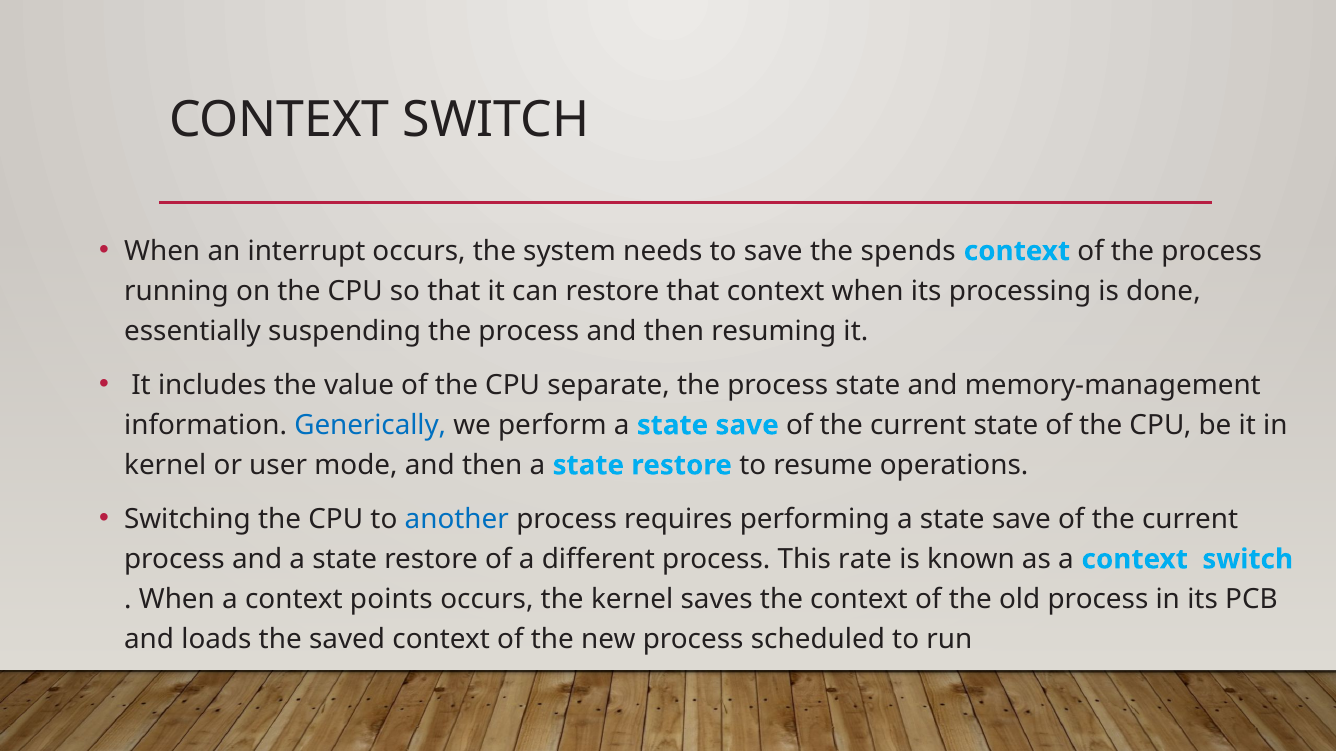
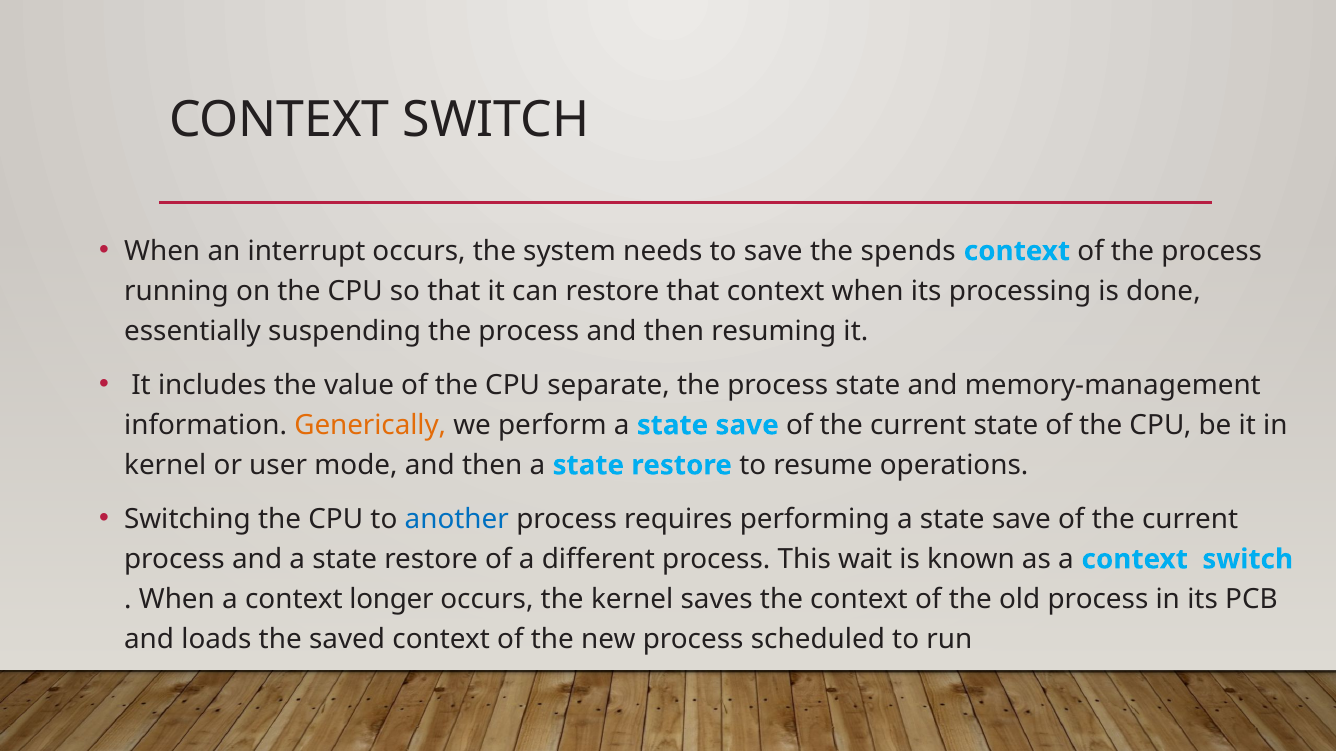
Generically colour: blue -> orange (370, 425)
rate: rate -> wait (865, 560)
points: points -> longer (392, 600)
